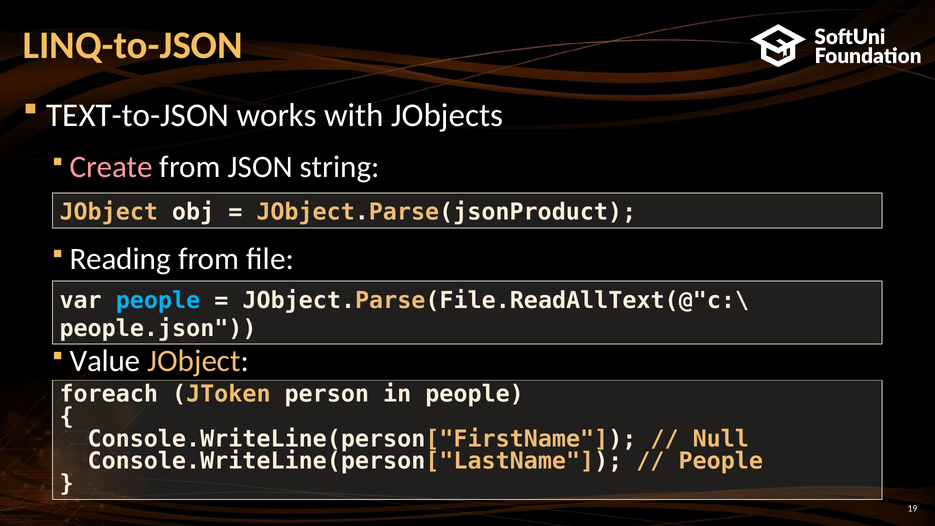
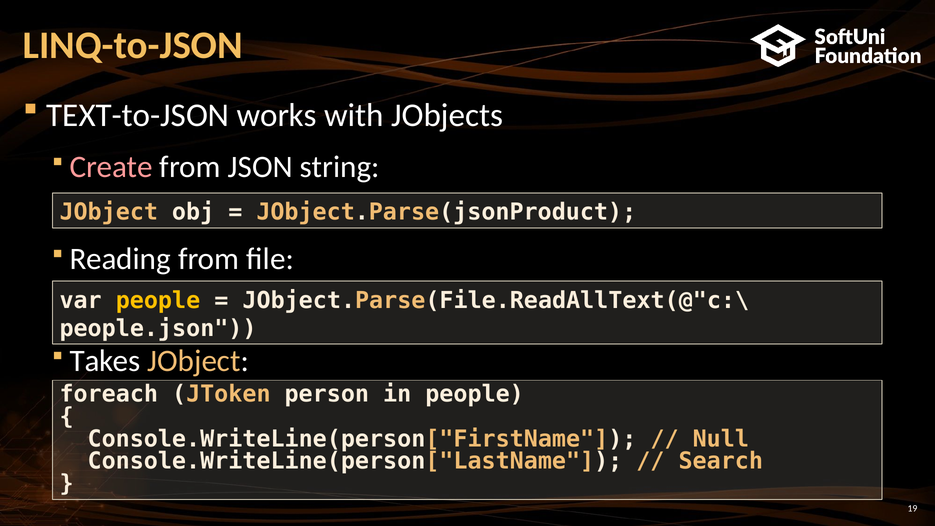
people colour: light blue -> yellow (158, 300)
Value: Value -> Takes (105, 361)
People: People -> Search (721, 461)
